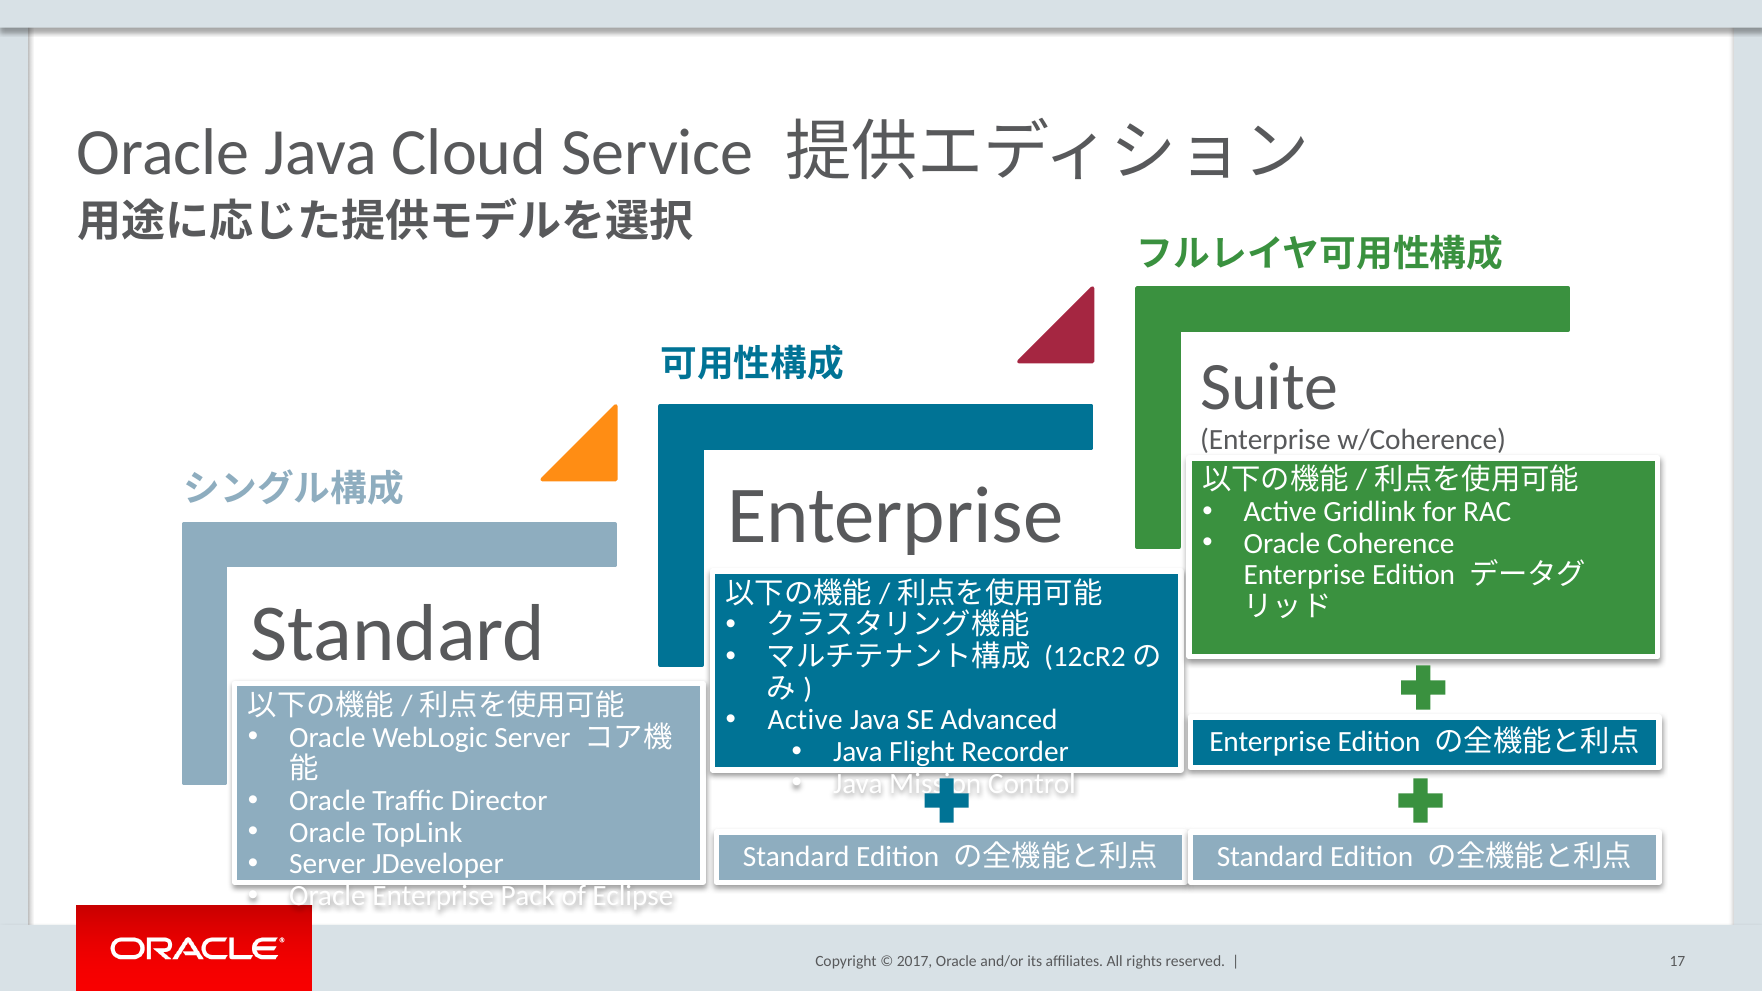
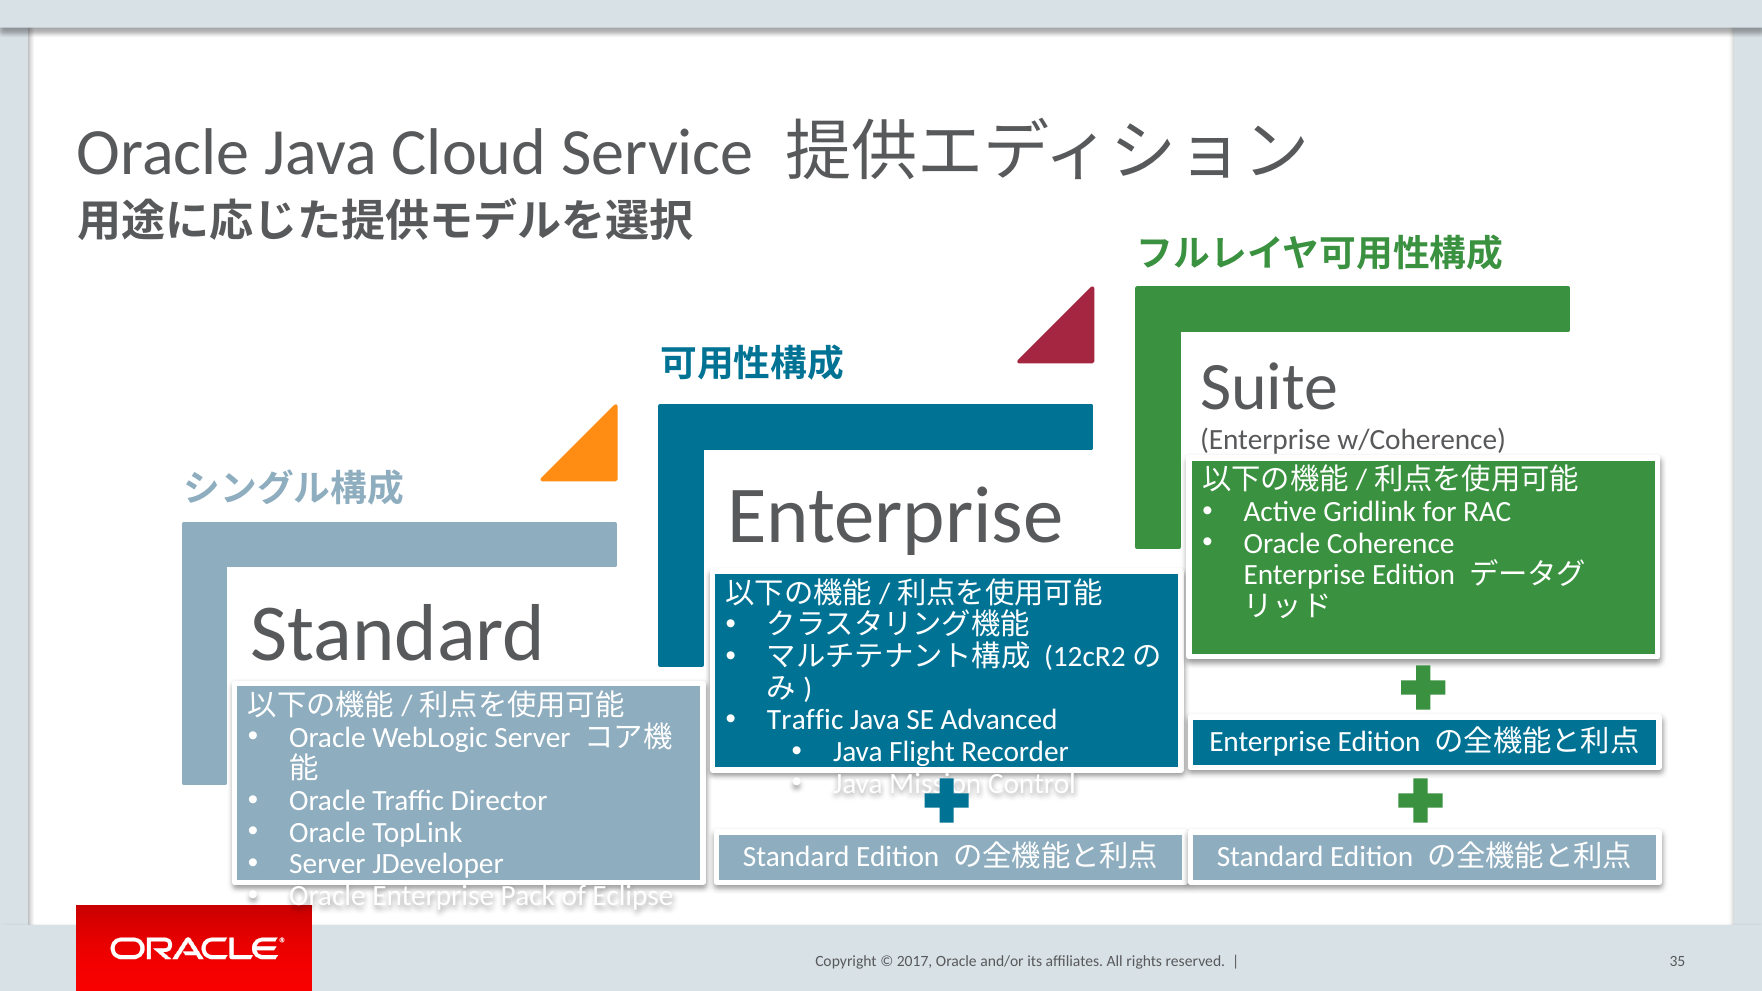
Active: Active -> Traffic (805, 720)
17: 17 -> 35 (1677, 962)
